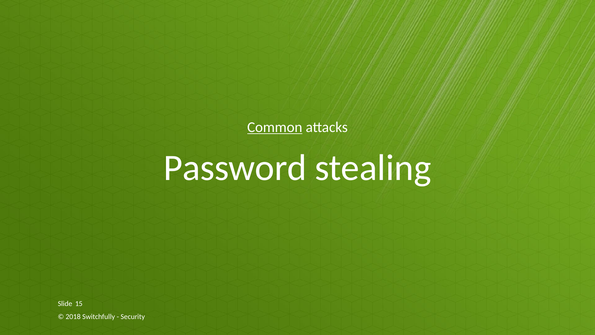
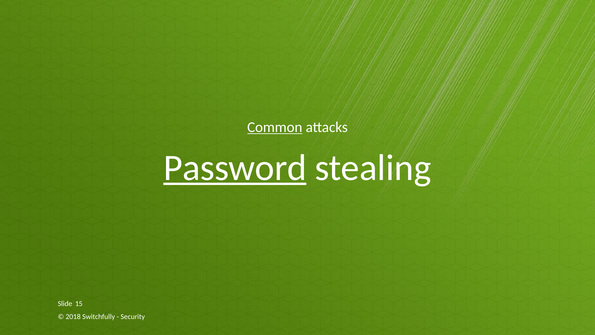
Password underline: none -> present (235, 168)
